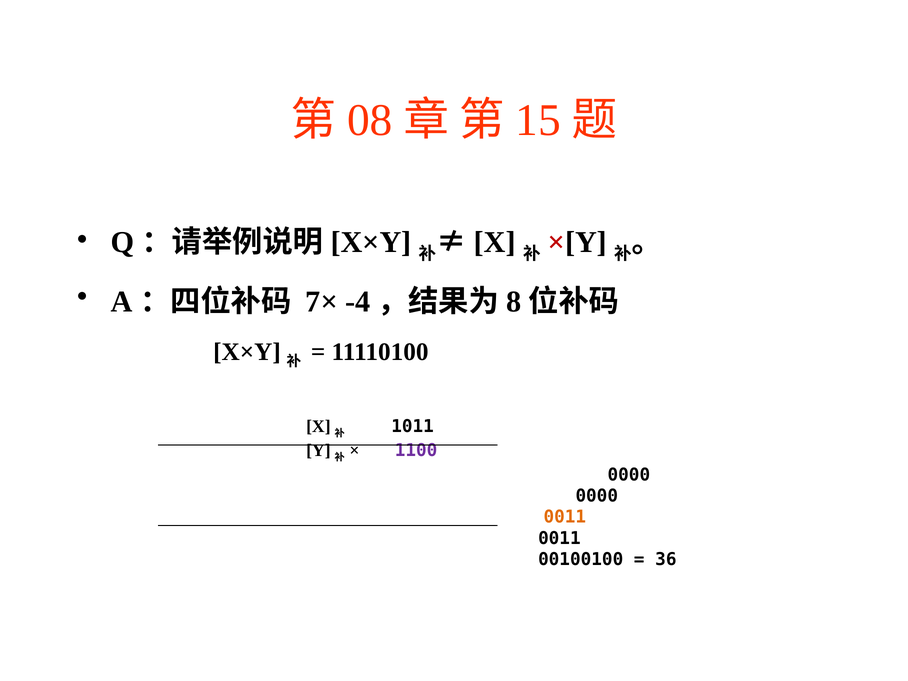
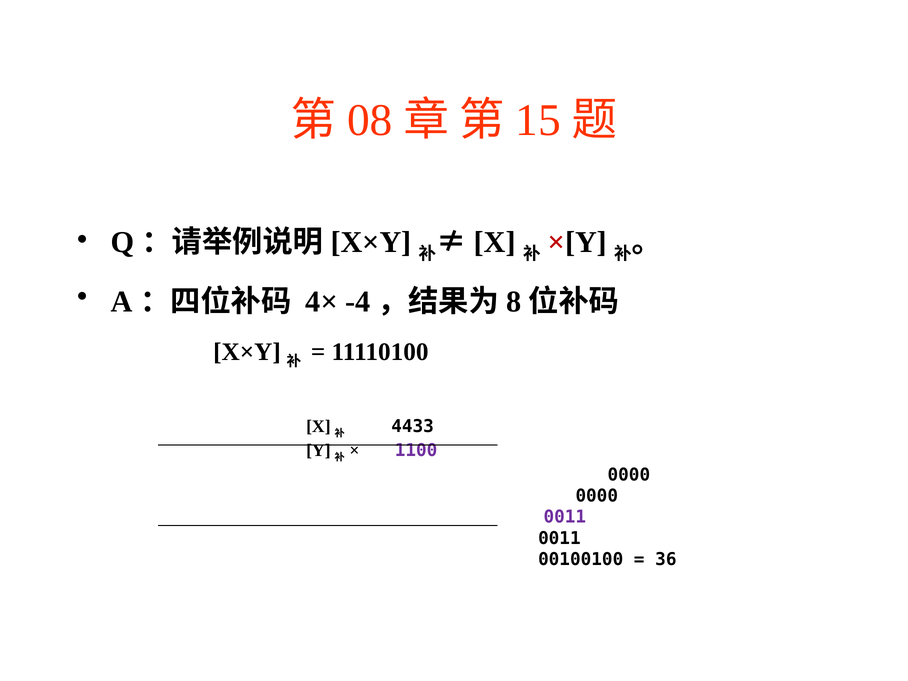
7×: 7× -> 4× (322, 302)
1011: 1011 -> 4433 (413, 427)
0011 colour: orange -> purple (565, 517)
